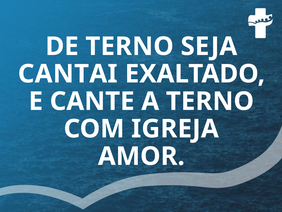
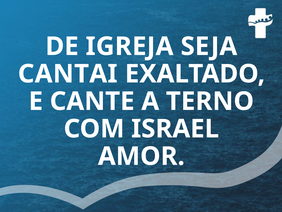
DE TERNO: TERNO -> IGREJA (130, 46)
IGREJA: IGREJA -> ISRAEL (175, 129)
